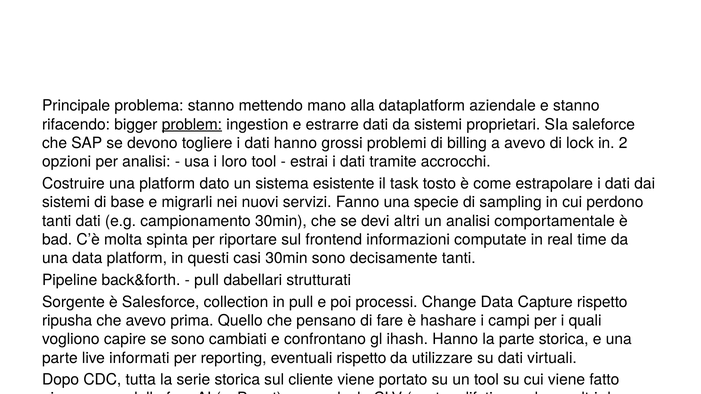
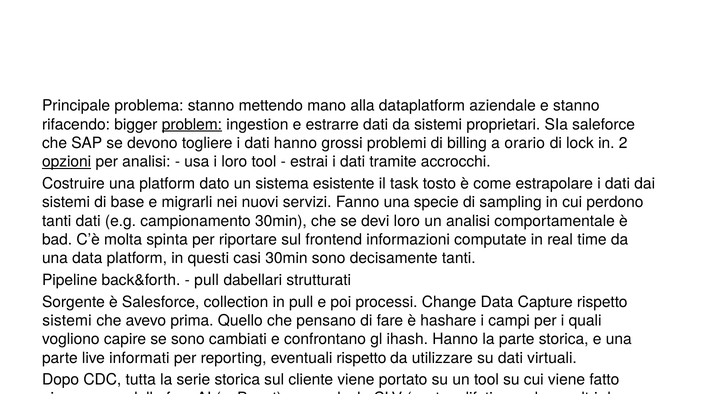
a avevo: avevo -> orario (525, 143)
opzioni underline: none -> present (67, 162)
devi altri: altri -> loro (407, 221)
ripusha: ripusha -> sistemi (67, 321)
